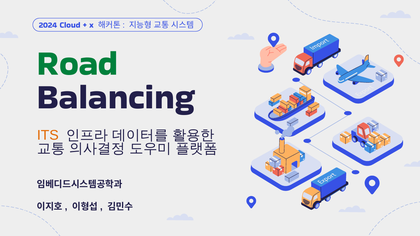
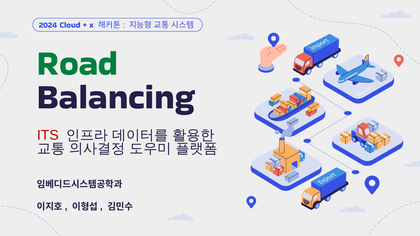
ITS colour: orange -> red (48, 135)
